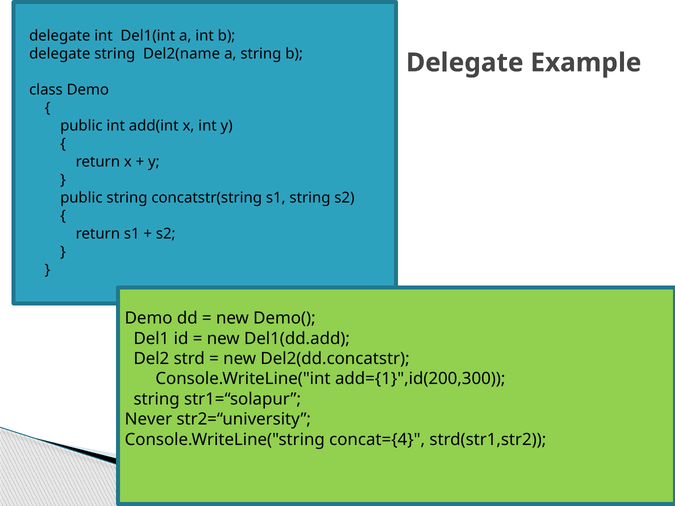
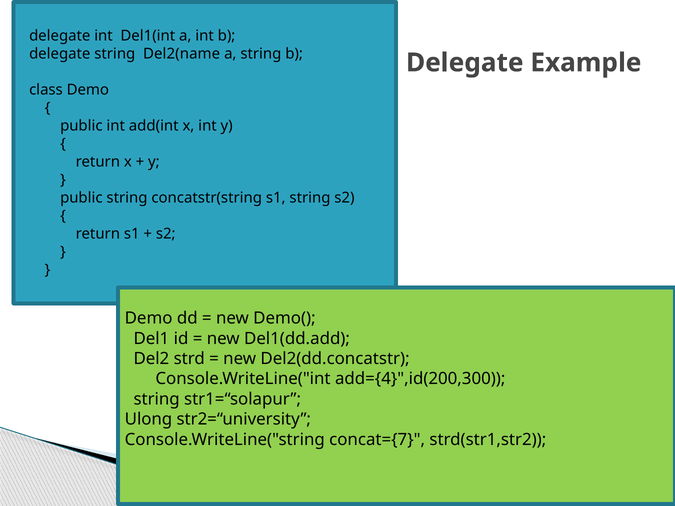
add={1}",id(200,300: add={1}",id(200,300 -> add={4}",id(200,300 (420, 379)
Never: Never -> Ulong (148, 420)
concat={4: concat={4 -> concat={7 (377, 440)
